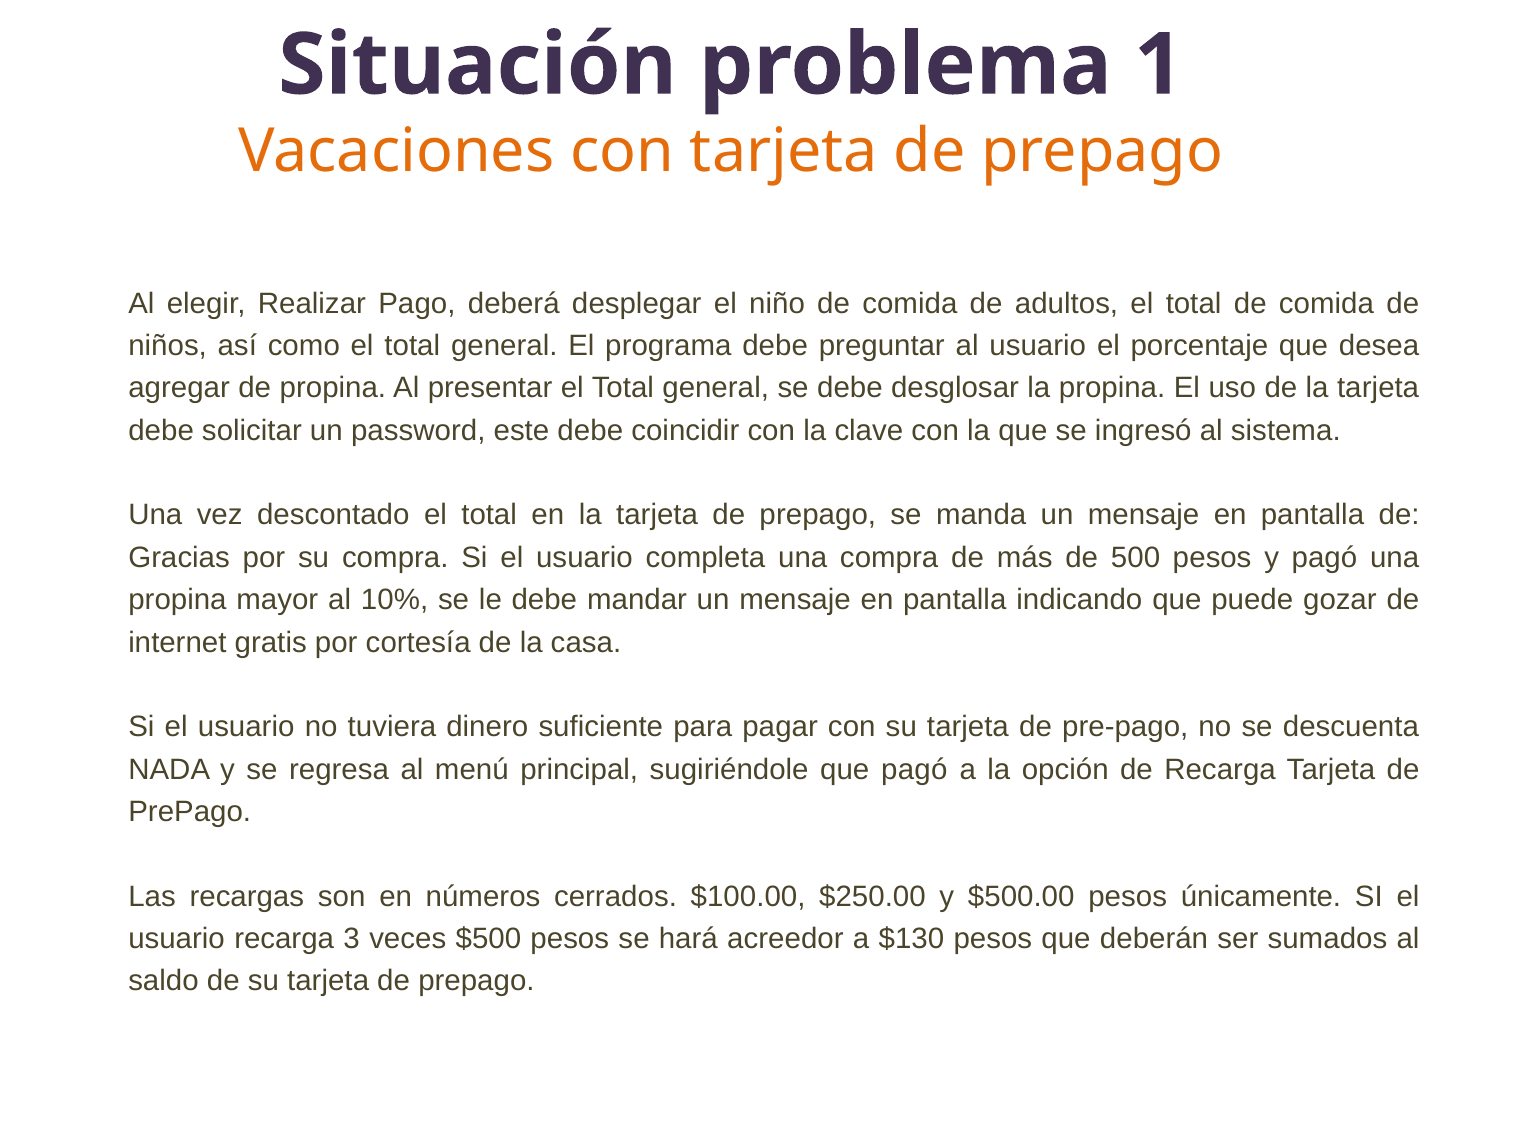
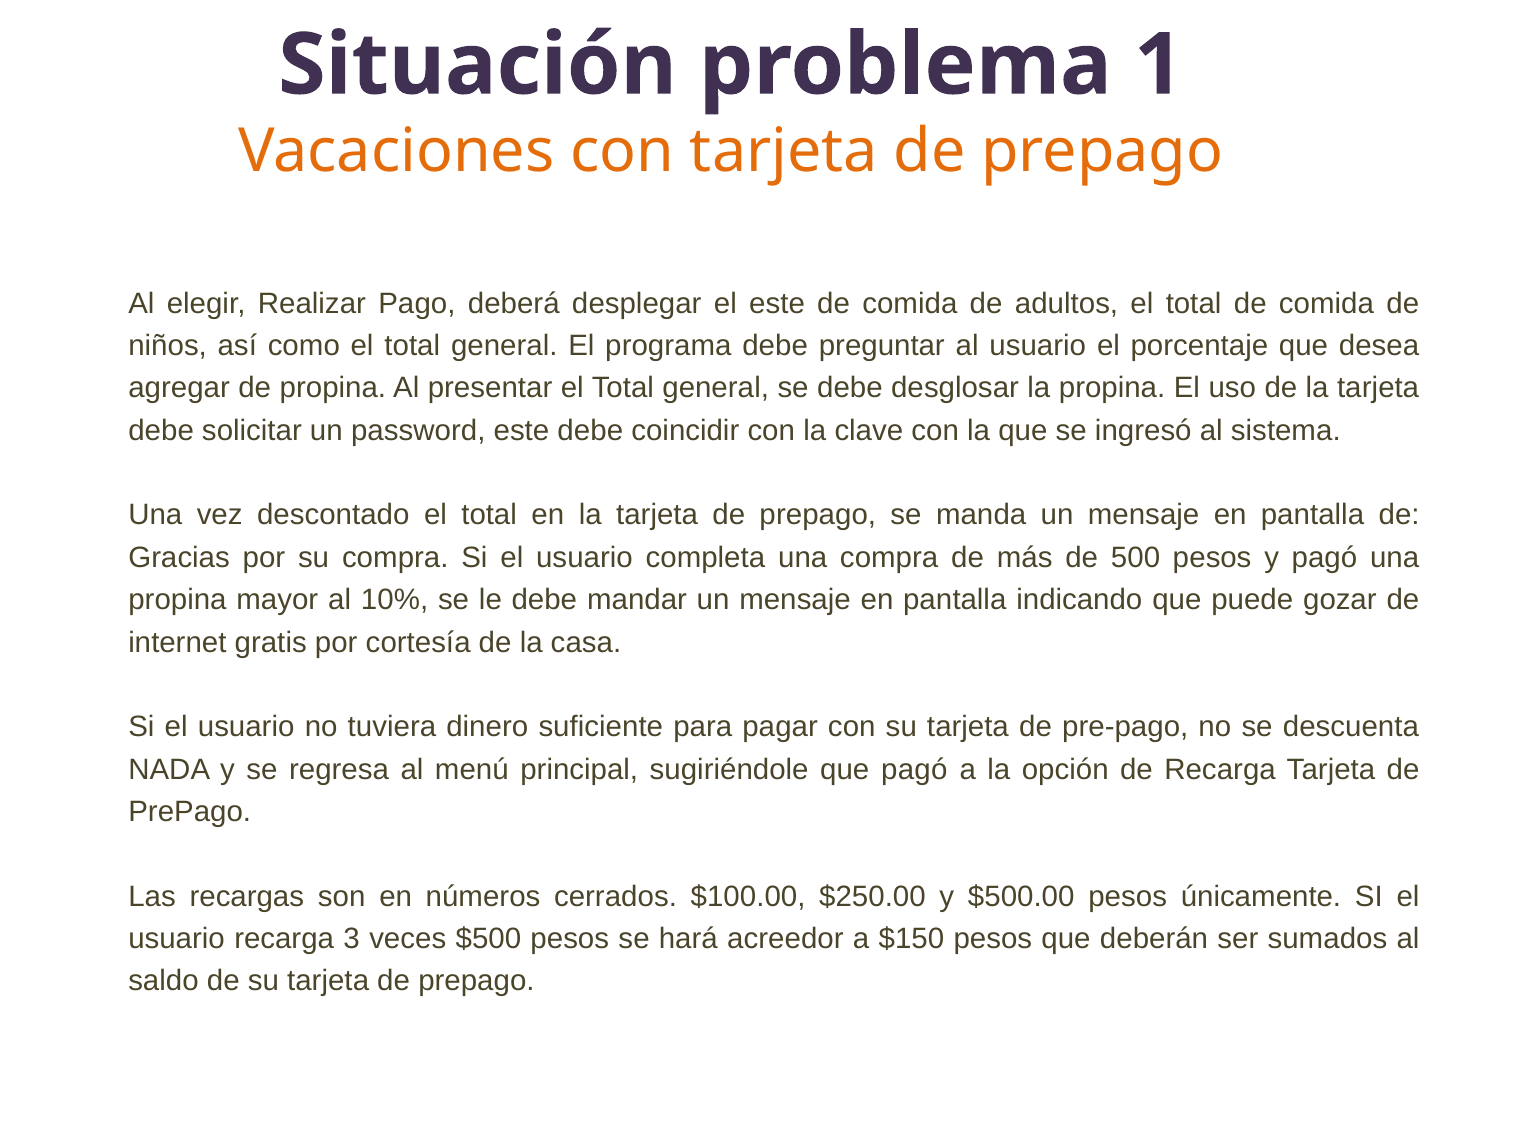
el niño: niño -> este (777, 304)
$130: $130 -> $150 (911, 939)
